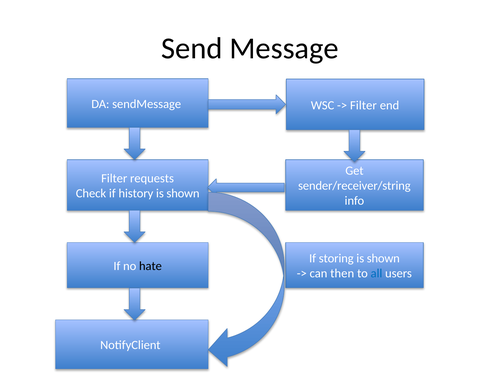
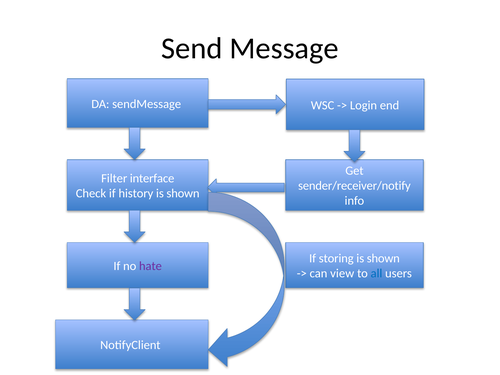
Filter: Filter -> Login (364, 105)
requests: requests -> interface (152, 178)
sender/receiver/string: sender/receiver/string -> sender/receiver/notify (354, 186)
hate colour: black -> purple (150, 266)
then: then -> view (342, 273)
